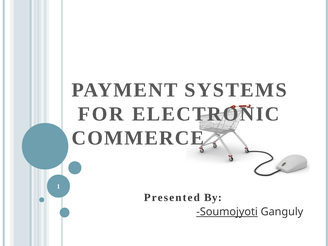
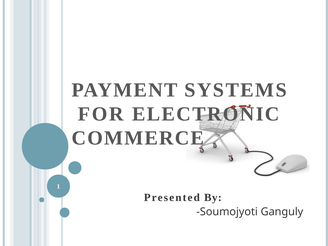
Soumojyoti underline: present -> none (227, 212)
